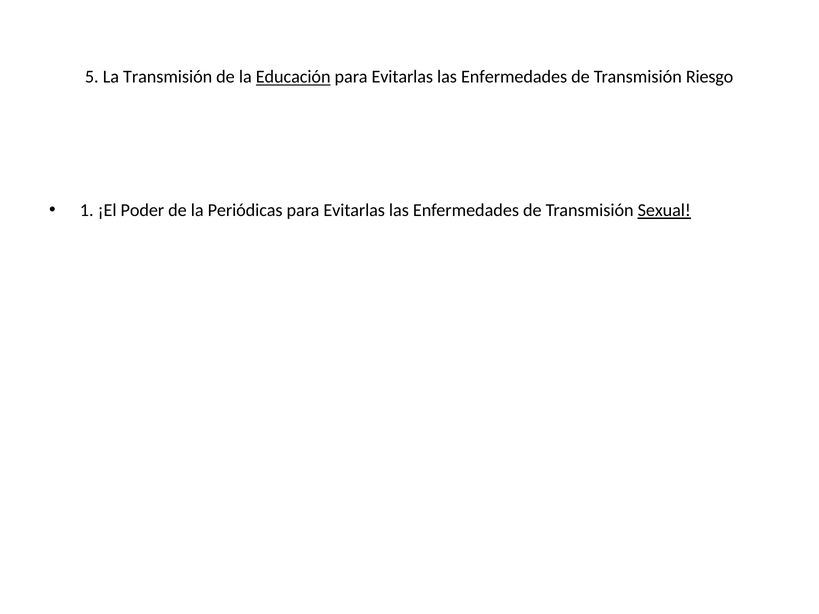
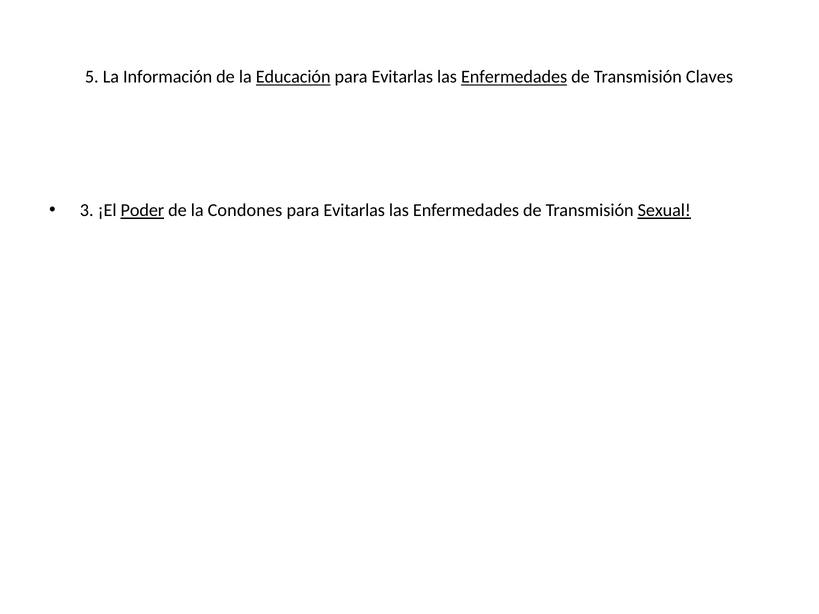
La Transmisión: Transmisión -> Información (168, 77)
Enfermedades underline: none -> present (514, 77)
Riesgo: Riesgo -> Claves (709, 77)
1: 1 -> 3 (87, 211)
Poder underline: none -> present (142, 211)
Periódicas: Periódicas -> Condones (245, 211)
